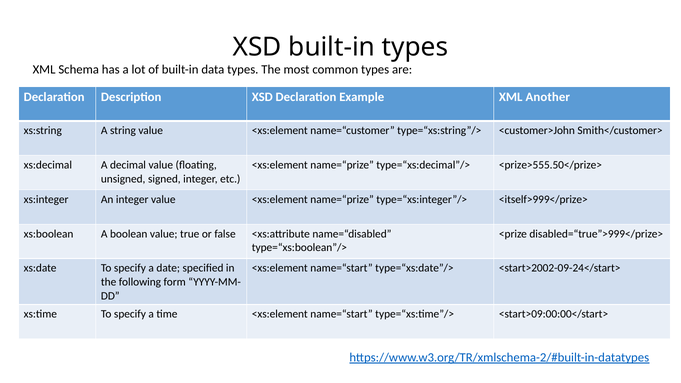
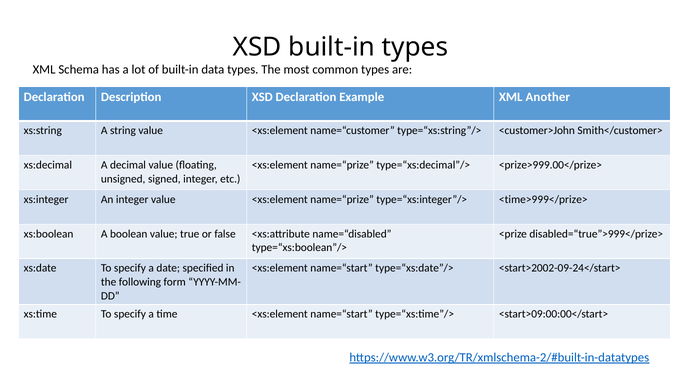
<prize>555.50</prize>: <prize>555.50</prize> -> <prize>999.00</prize> (550, 165)
<itself>999</prize>: <itself>999</prize> -> <time>999</prize> (543, 199)
